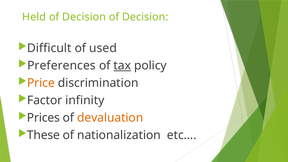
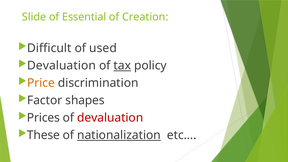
Held: Held -> Slide (34, 17)
Decision: Decision -> Essential (84, 17)
Decision: Decision -> Creation (145, 17)
Preferences: Preferences -> Devaluation (61, 66)
infinity: infinity -> shapes (85, 100)
devaluation colour: orange -> red (110, 118)
nationalization underline: none -> present (119, 135)
